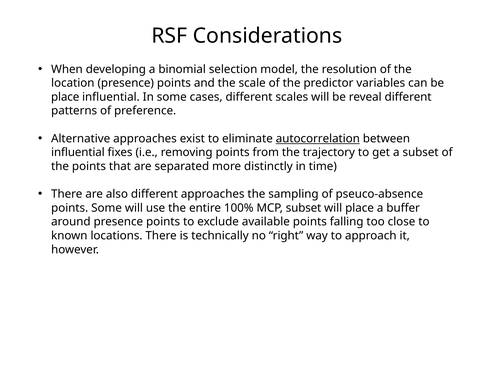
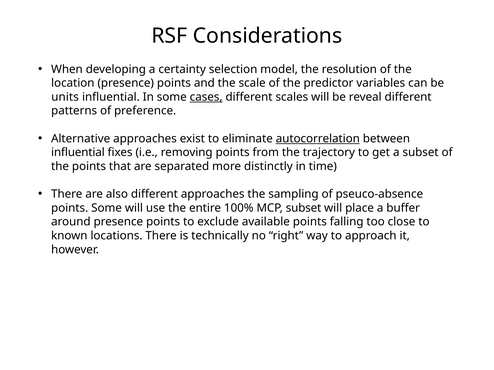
binomial: binomial -> certainty (182, 69)
place: place -> units (65, 97)
cases underline: none -> present (206, 97)
